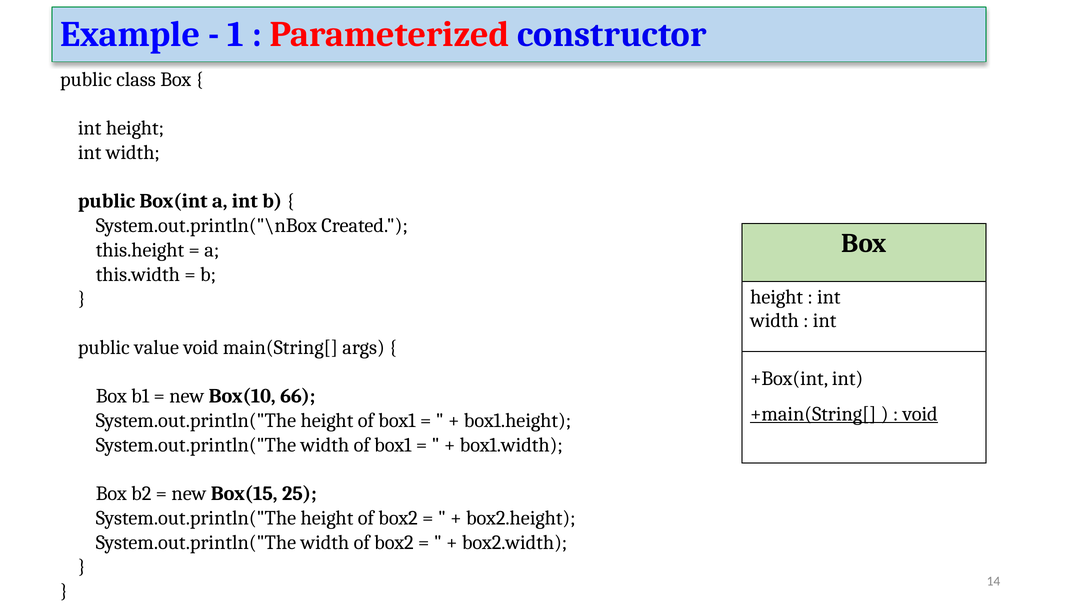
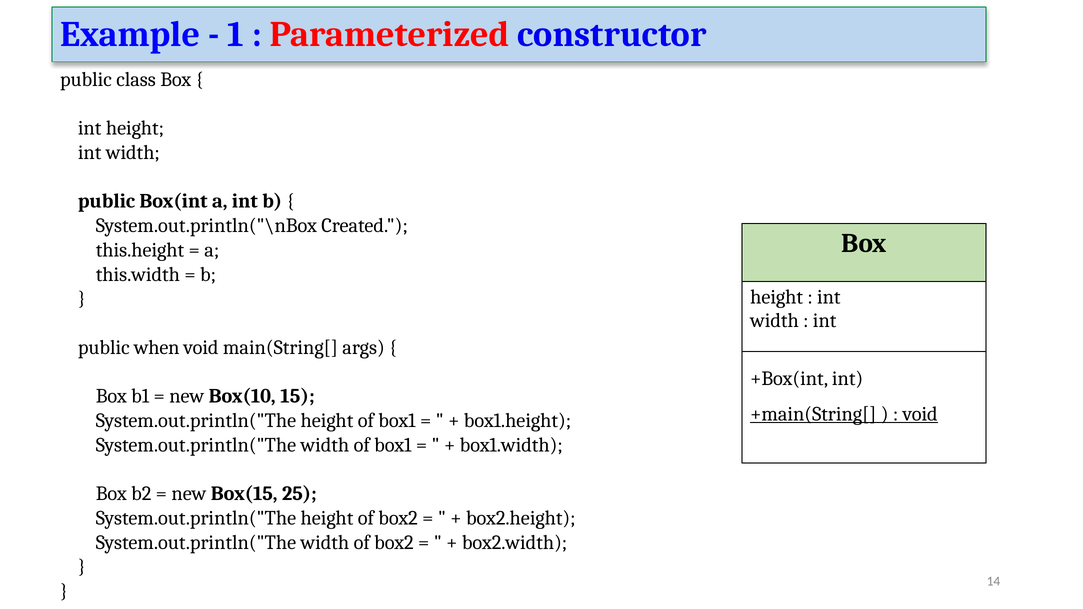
value: value -> when (157, 348)
66: 66 -> 15 (298, 396)
